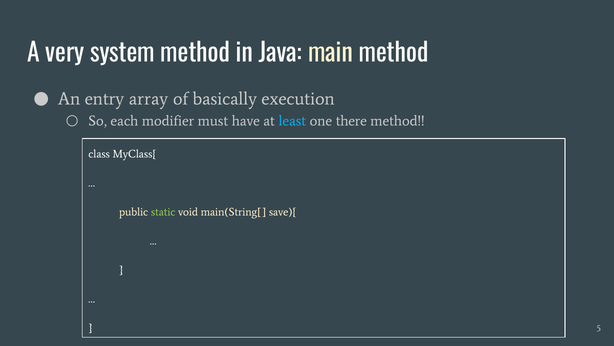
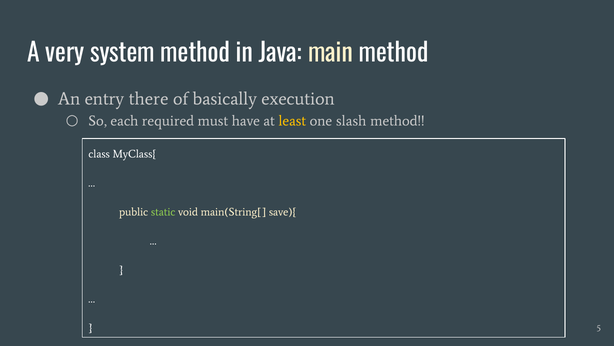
array: array -> there (149, 99)
modifier: modifier -> required (168, 121)
least colour: light blue -> yellow (292, 121)
there: there -> slash (351, 121)
